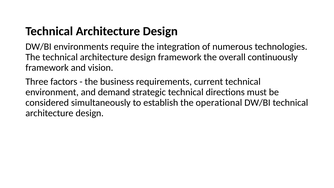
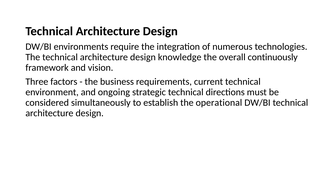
design framework: framework -> knowledge (180, 57)
demand: demand -> ongoing (114, 92)
